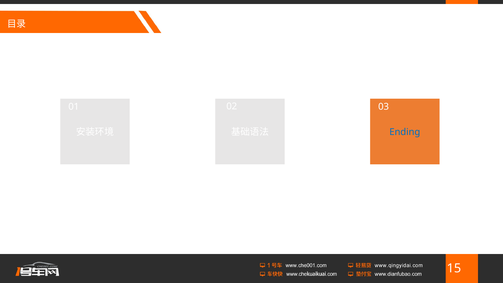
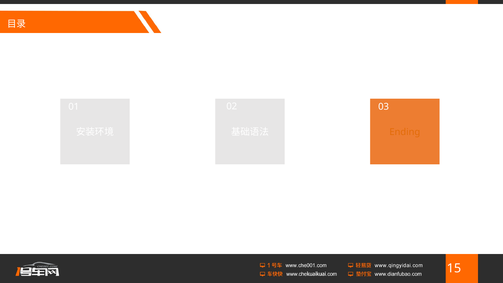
Ending colour: blue -> orange (405, 132)
